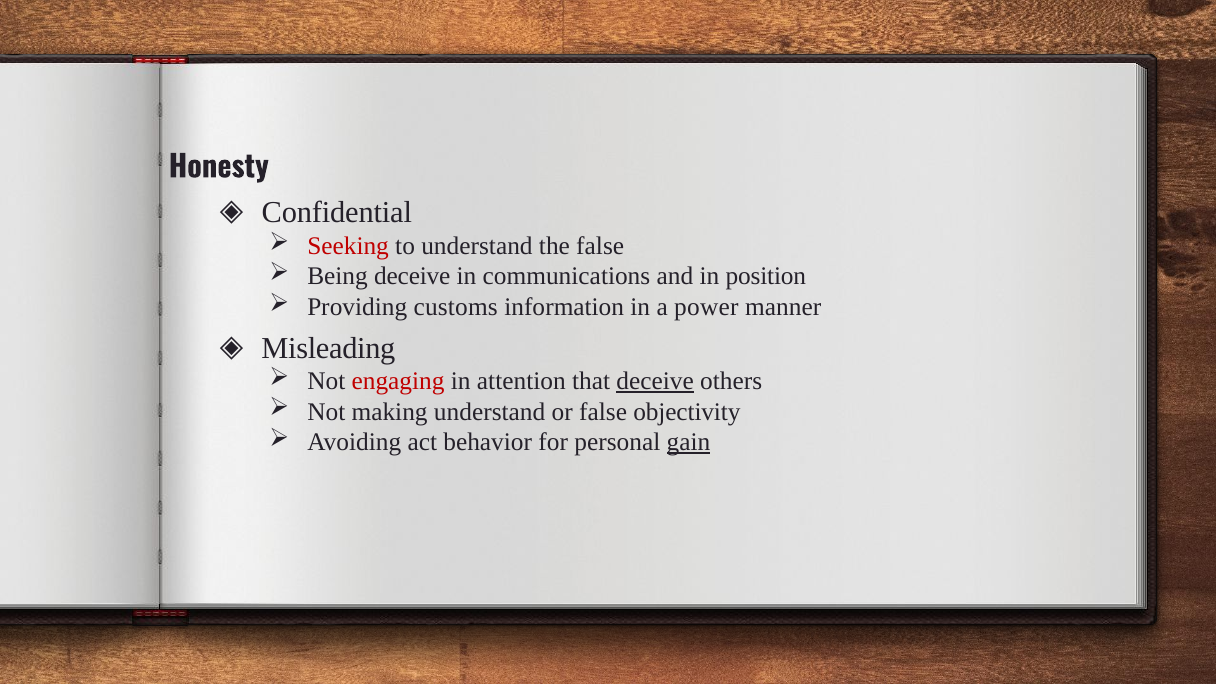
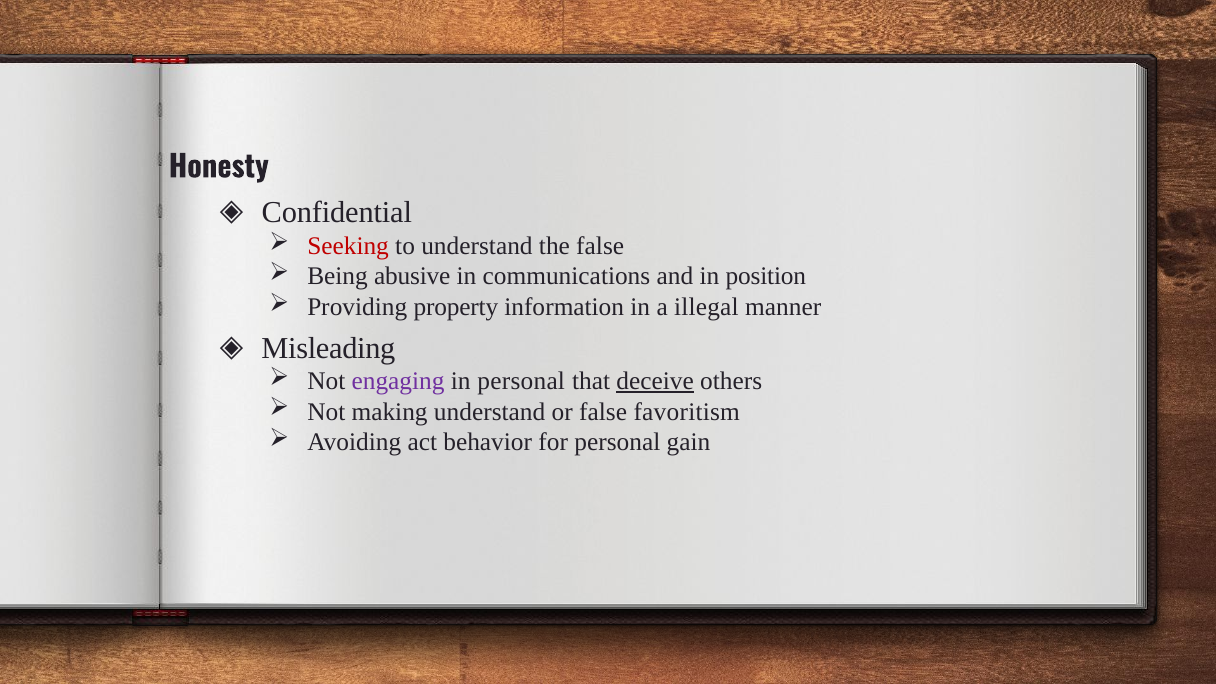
Being deceive: deceive -> abusive (412, 276)
customs: customs -> property (456, 307)
power: power -> illegal (706, 307)
engaging colour: red -> purple (398, 381)
in attention: attention -> personal (521, 381)
objectivity: objectivity -> favoritism (687, 412)
gain underline: present -> none (688, 442)
